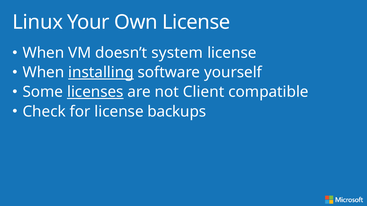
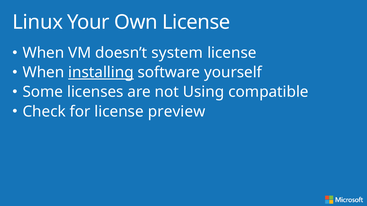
licenses underline: present -> none (95, 92)
Client: Client -> Using (204, 92)
backups: backups -> preview (177, 112)
